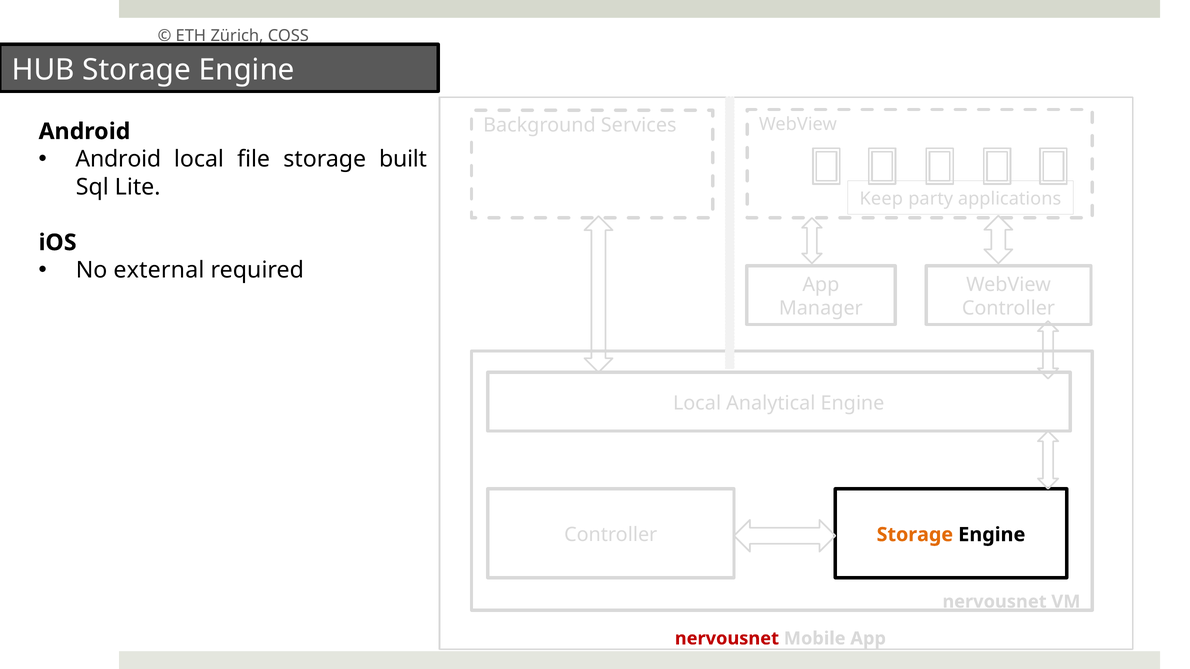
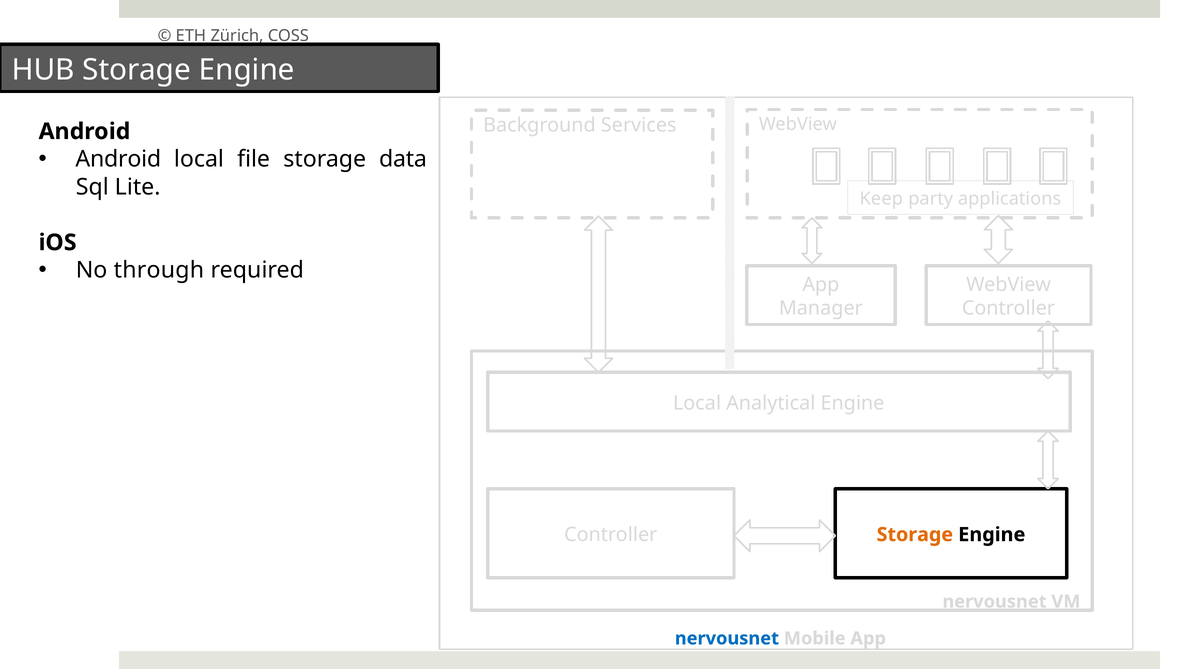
built: built -> data (403, 159)
external: external -> through (159, 270)
nervousnet colour: red -> blue (727, 639)
